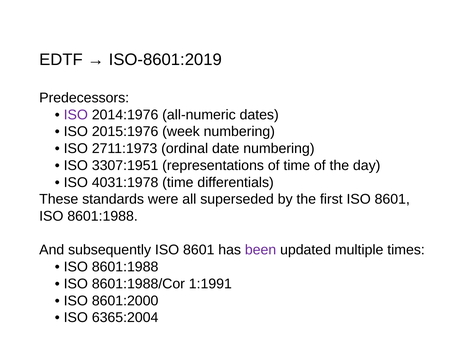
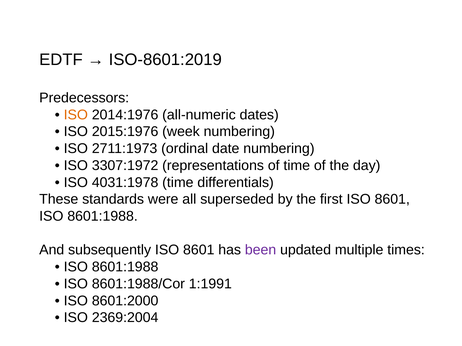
ISO colour: purple -> orange (76, 115)
3307:1951: 3307:1951 -> 3307:1972 (125, 166)
6365:2004: 6365:2004 -> 2369:2004 (125, 318)
